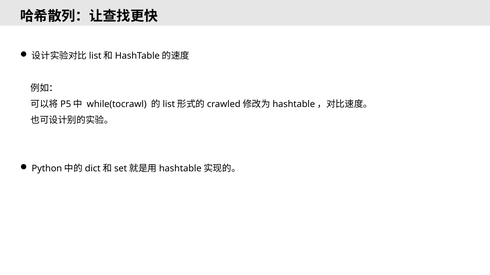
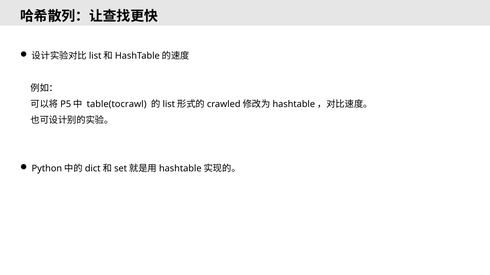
while(tocrawl: while(tocrawl -> table(tocrawl (117, 104)
